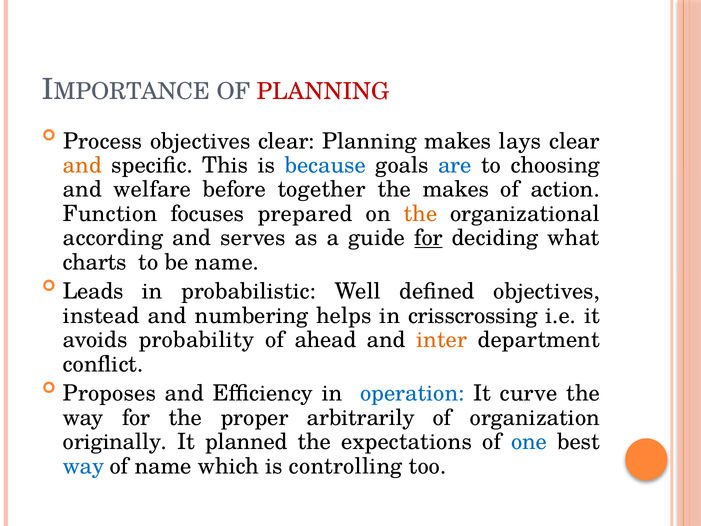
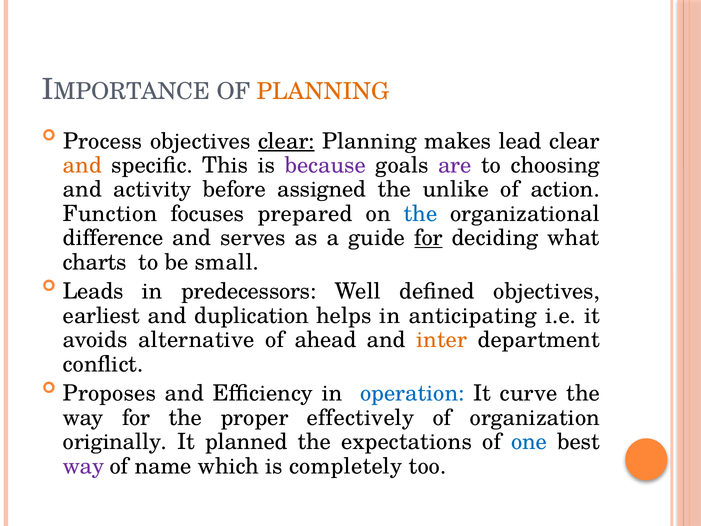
PLANNING colour: red -> orange (323, 92)
clear underline: none -> present (286, 141)
lays: lays -> lead (520, 141)
because colour: blue -> purple (325, 165)
are colour: blue -> purple (455, 165)
welfare: welfare -> activity (152, 189)
together: together -> assigned (322, 189)
the makes: makes -> unlike (456, 189)
the colour: orange -> blue (421, 214)
according: according -> difference (113, 238)
be name: name -> small (227, 262)
probabilistic: probabilistic -> predecessors (249, 291)
instead: instead -> earliest (101, 316)
numbering: numbering -> duplication (252, 316)
crisscrossing: crisscrossing -> anticipating (473, 316)
probability: probability -> alternative (196, 340)
arbitrarily: arbitrarily -> effectively (361, 418)
way colour: blue -> purple (83, 466)
controlling: controlling -> completely (346, 466)
